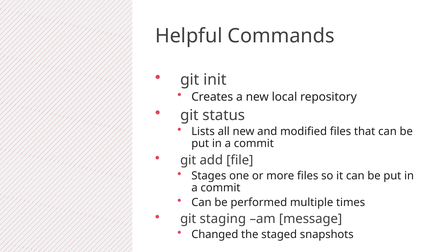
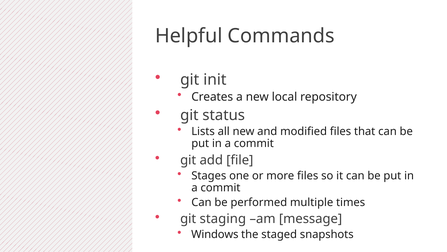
Changed: Changed -> Windows (215, 234)
